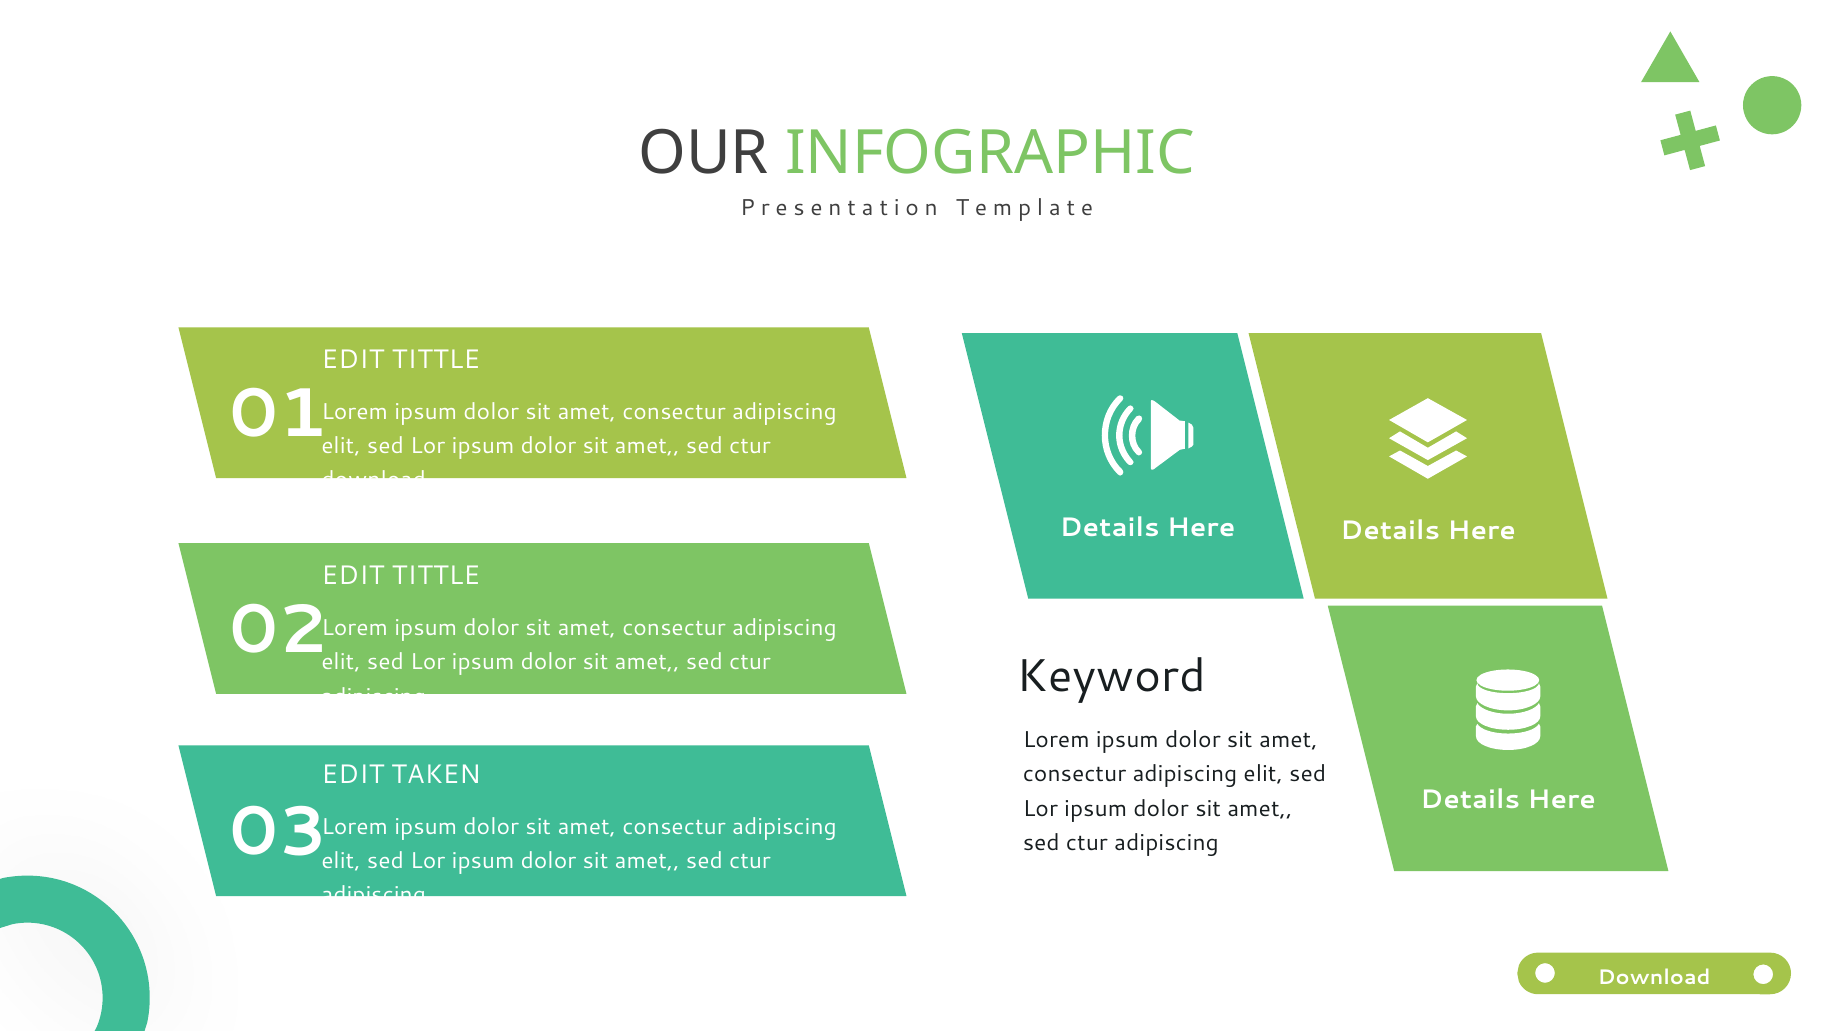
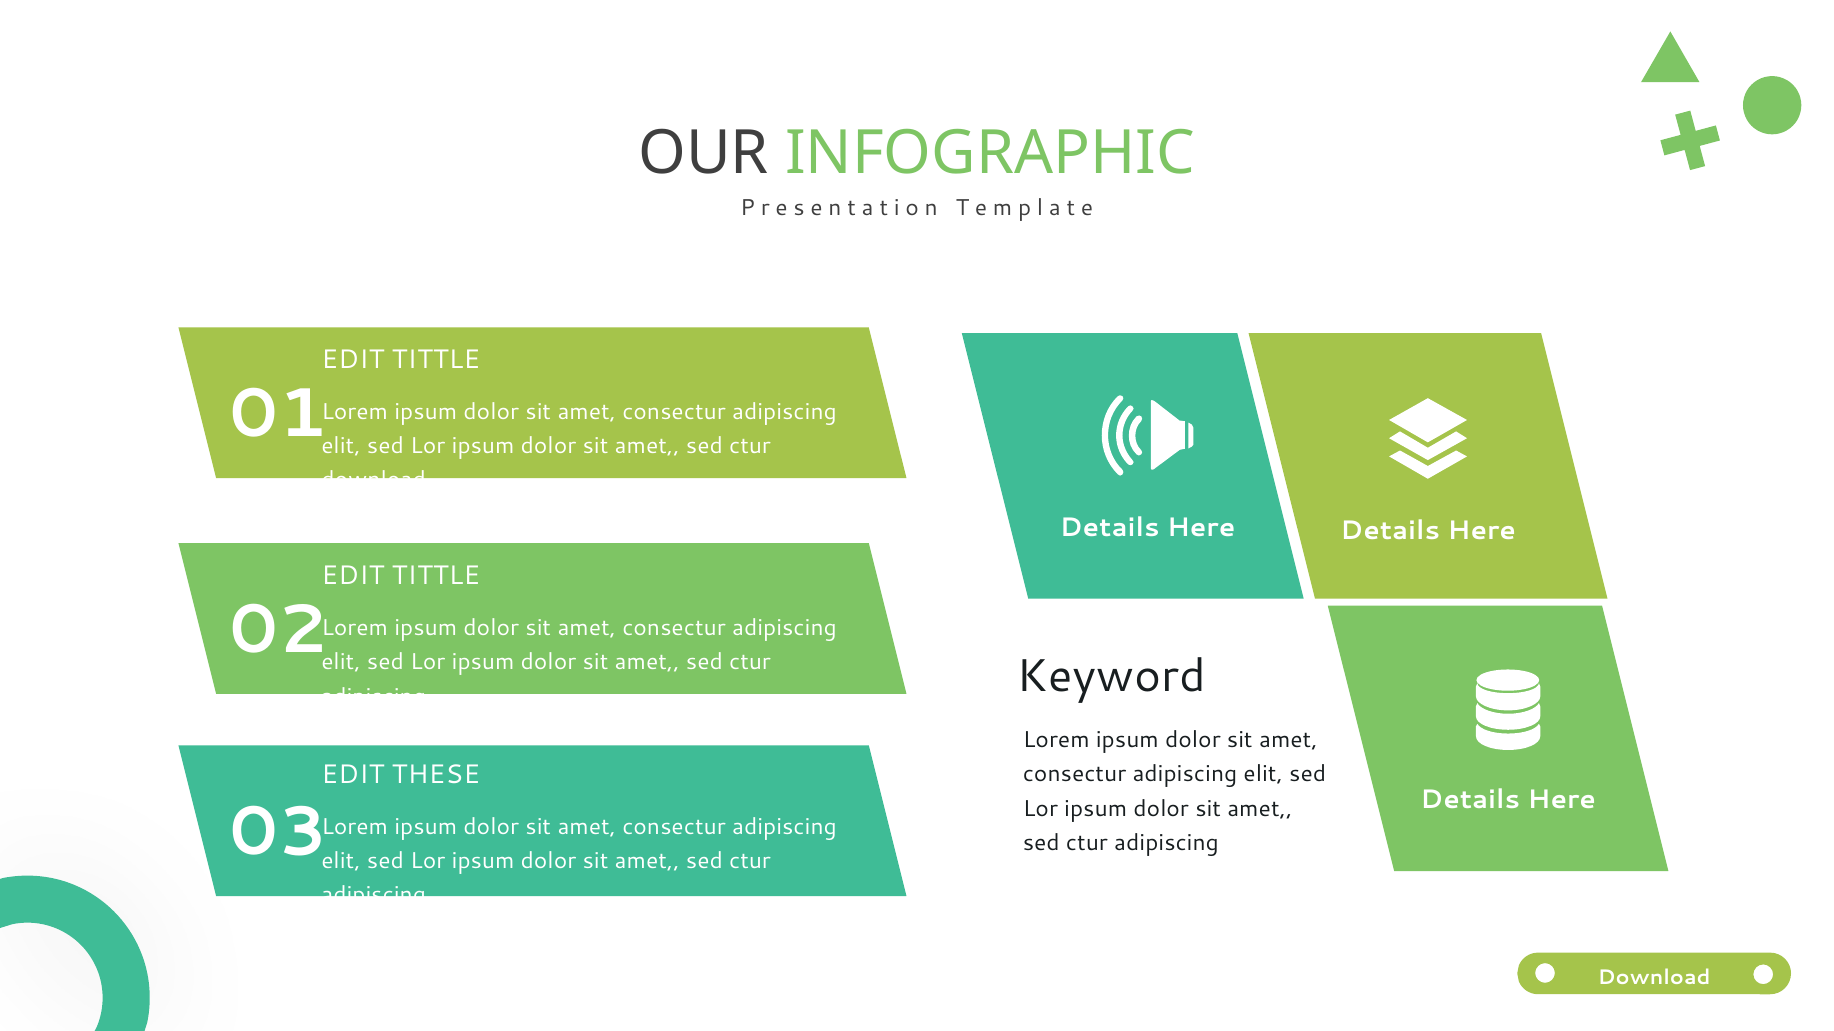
TAKEN: TAKEN -> THESE (436, 775)
